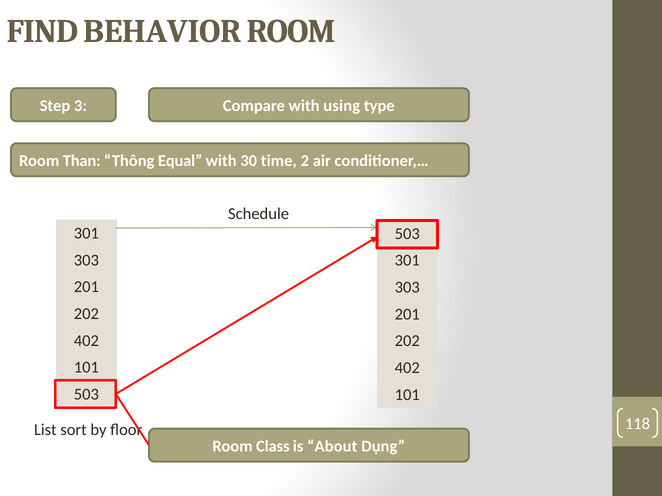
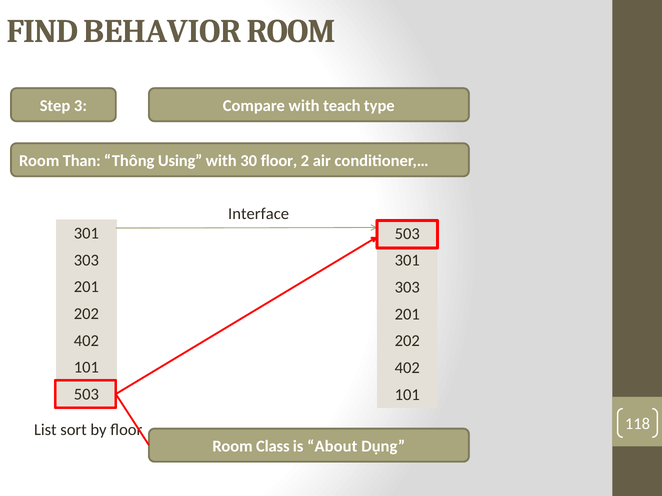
using: using -> teach (342, 106)
Equal: Equal -> Using (180, 161)
30 time: time -> floor (279, 161)
Schedule: Schedule -> Interface (259, 214)
